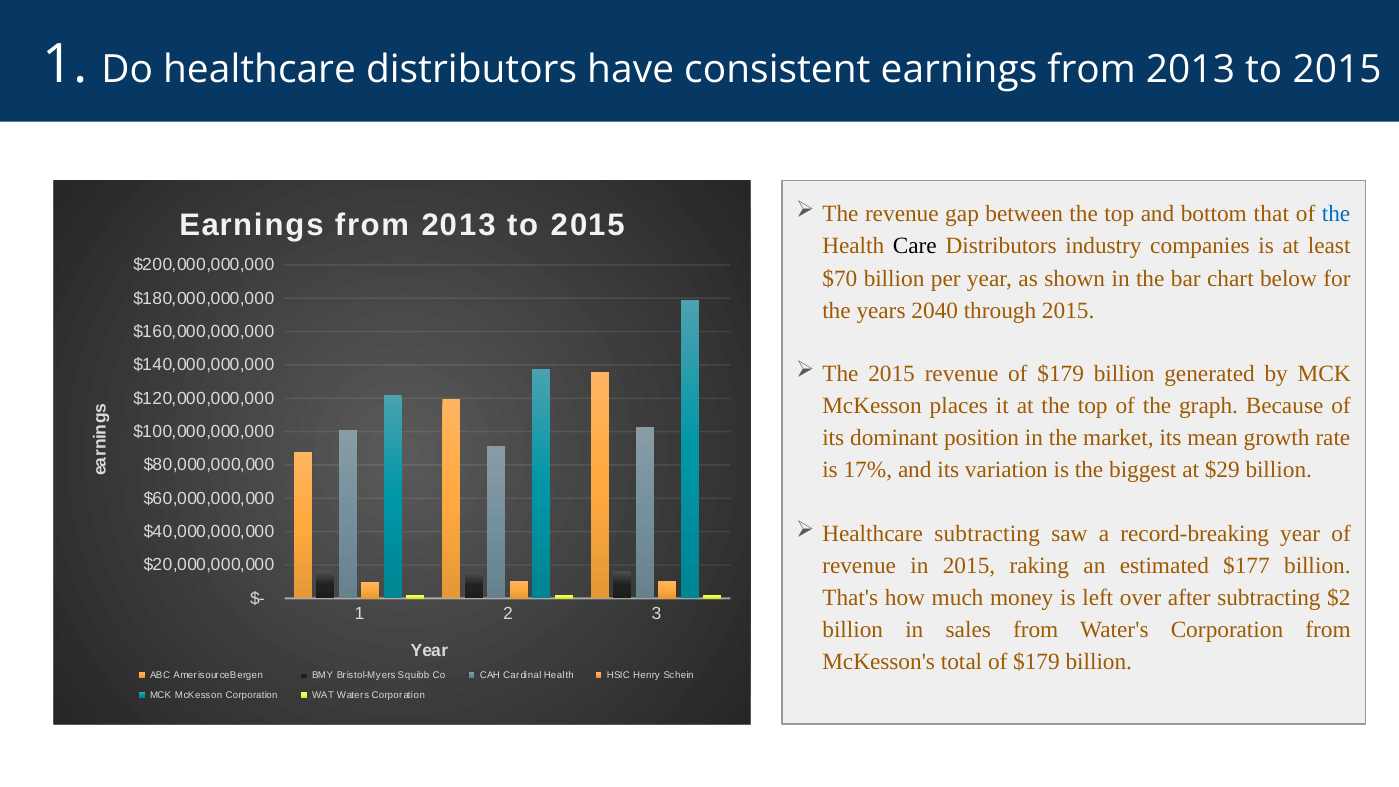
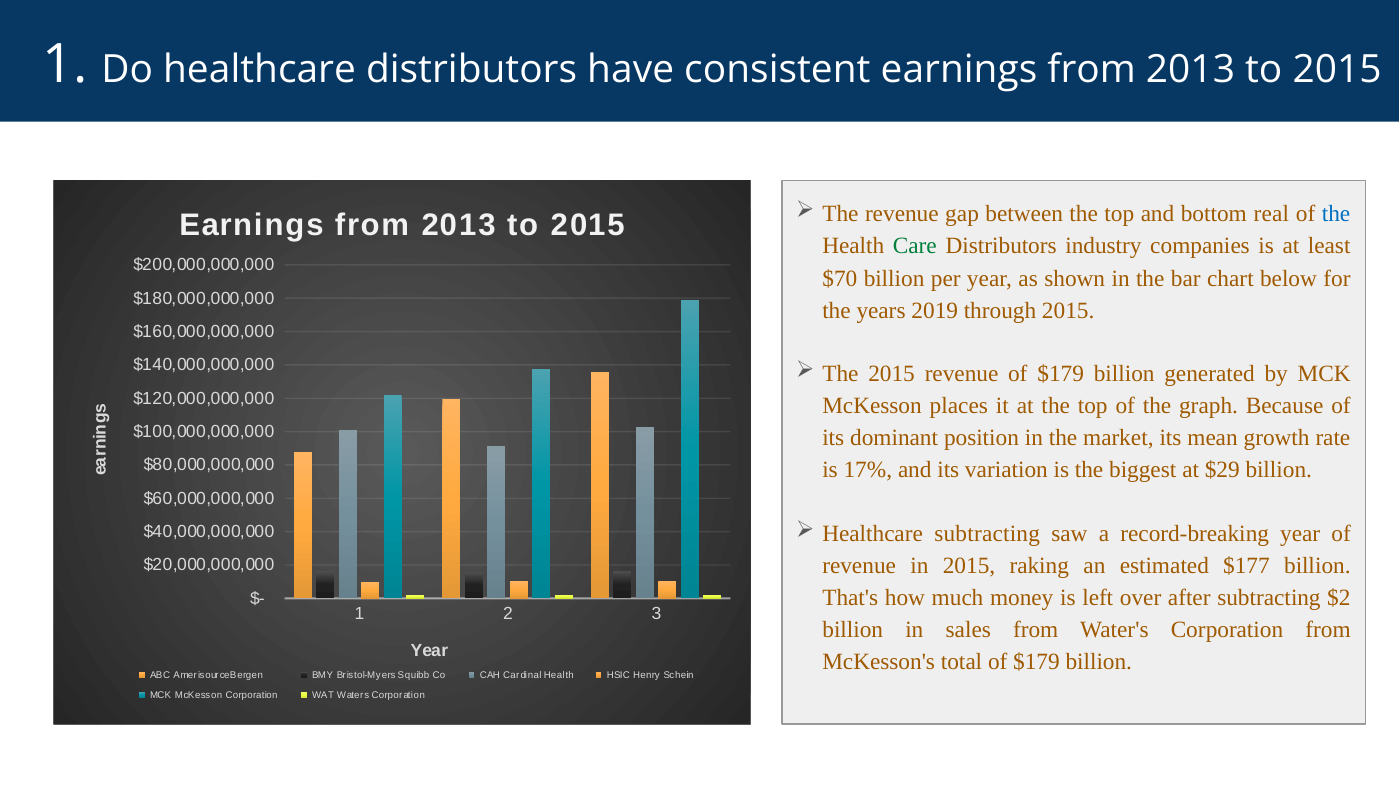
that: that -> real (1271, 214)
Care colour: black -> green (915, 246)
2040: 2040 -> 2019 (935, 311)
